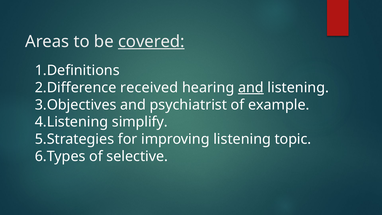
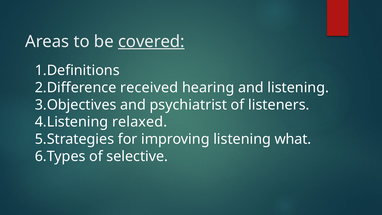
and underline: present -> none (251, 88)
example: example -> listeners (279, 105)
simplify: simplify -> relaxed (140, 122)
topic: topic -> what (293, 139)
